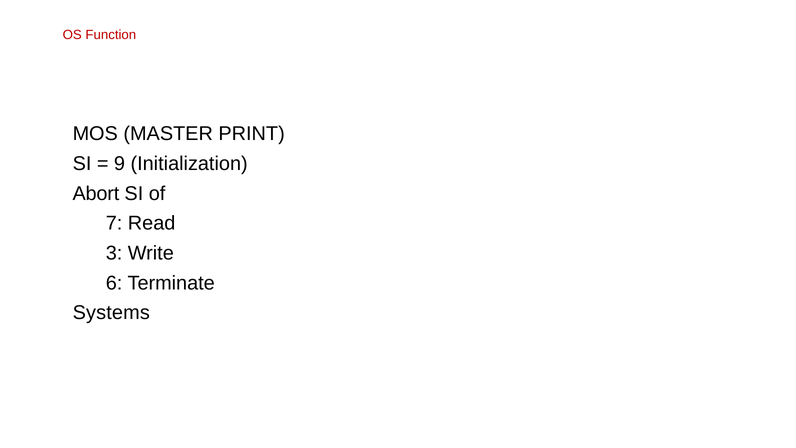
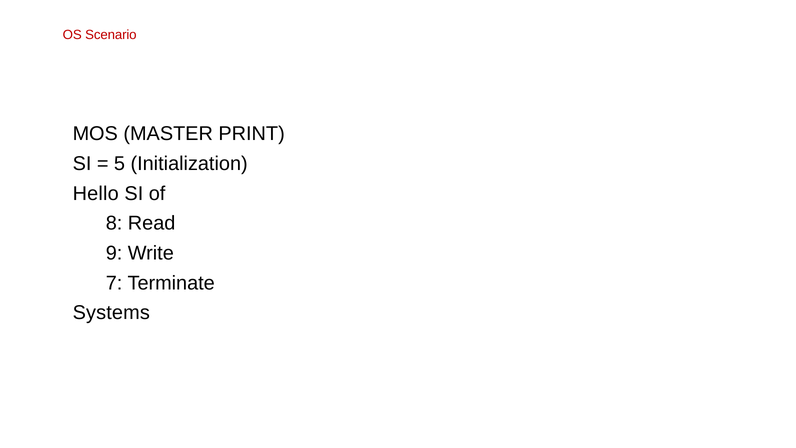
Function: Function -> Scenario (111, 35)
9: 9 -> 5 (120, 164)
Abort: Abort -> Hello (96, 193)
7: 7 -> 8 (114, 223)
3: 3 -> 9 (114, 253)
6: 6 -> 7 (114, 283)
